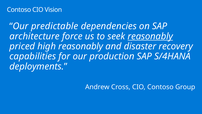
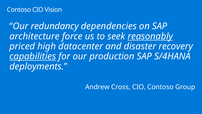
predictable: predictable -> redundancy (55, 26)
high reasonably: reasonably -> datacenter (81, 46)
capabilities underline: none -> present (33, 56)
